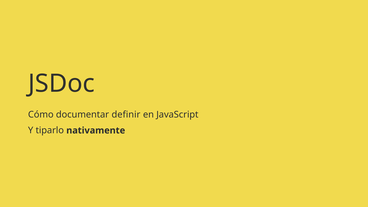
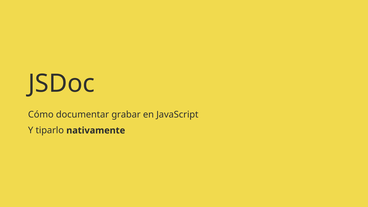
definir: definir -> grabar (126, 114)
